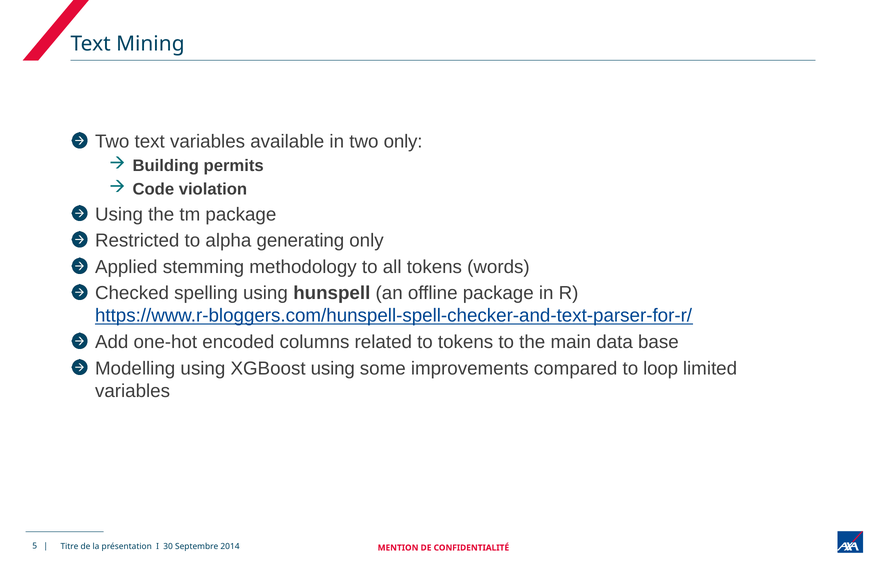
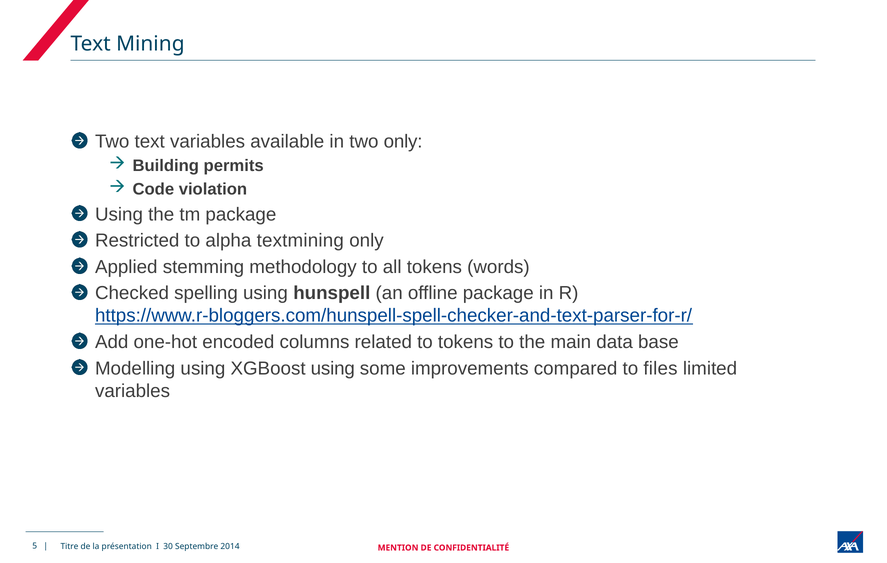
generating: generating -> textmining (300, 241)
loop: loop -> files (660, 368)
